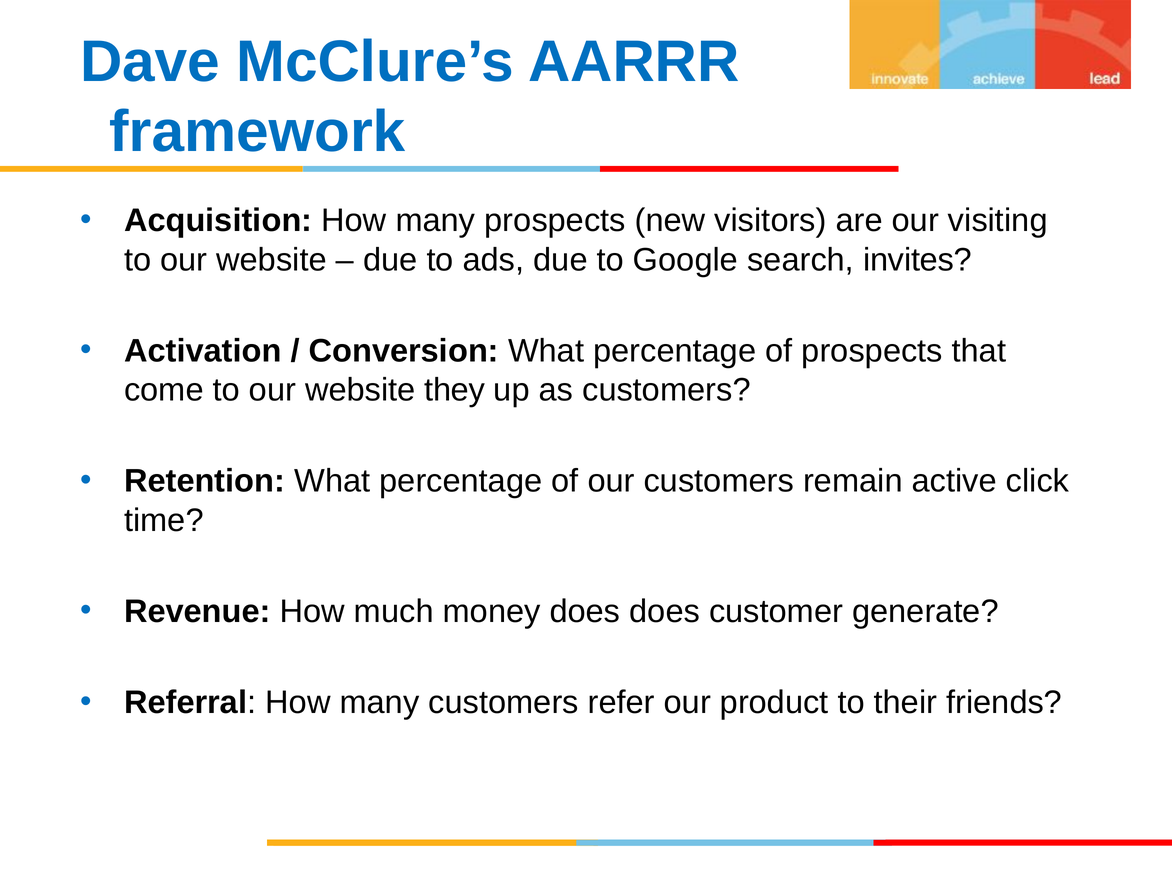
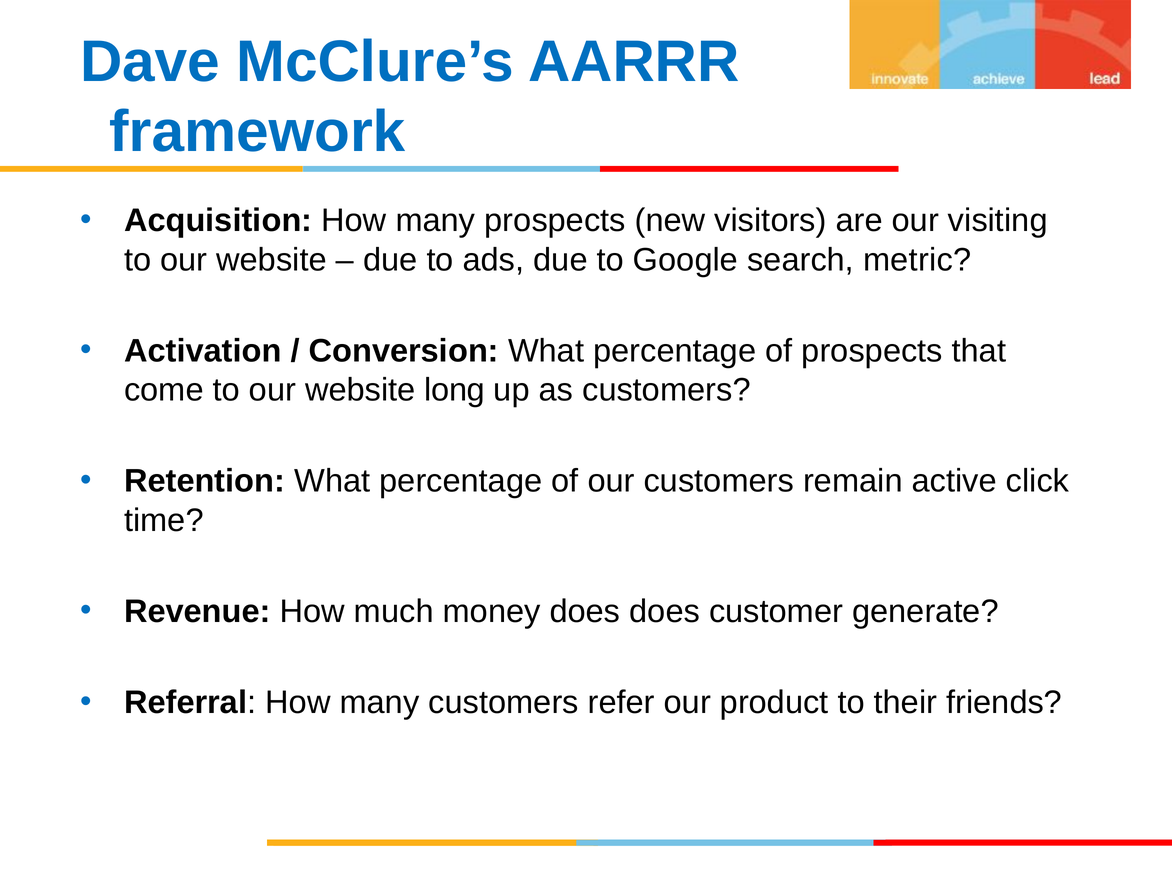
invites: invites -> metric (917, 260)
they: they -> long (455, 390)
